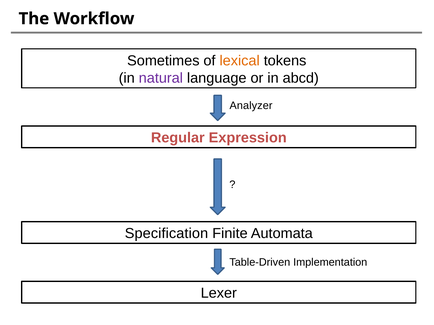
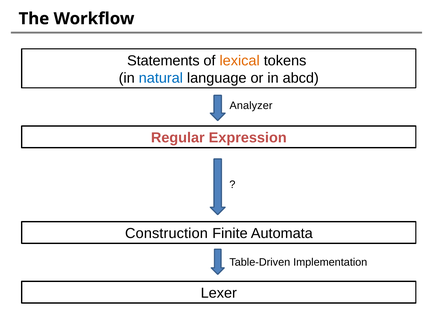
Sometimes: Sometimes -> Statements (163, 61)
natural colour: purple -> blue (161, 78)
Specification: Specification -> Construction (166, 234)
